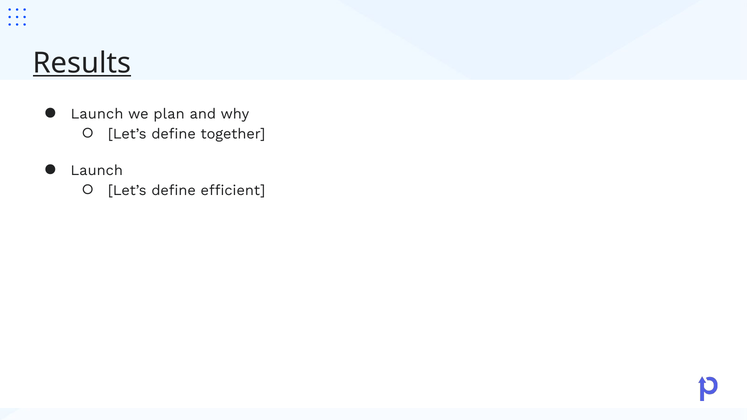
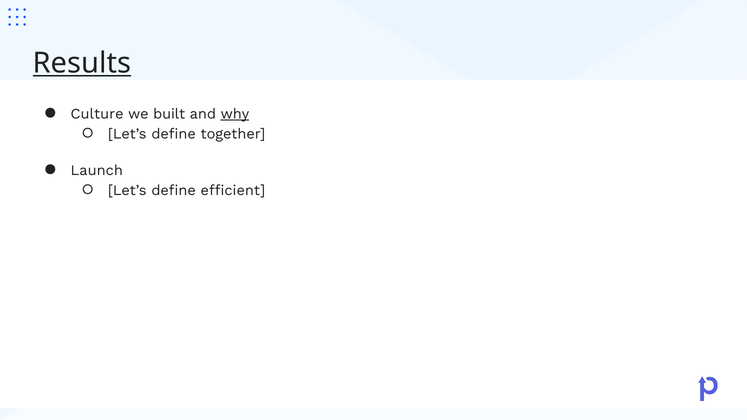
Launch: Launch -> Culture (97, 114)
plan: plan -> built (169, 114)
why underline: none -> present (235, 114)
